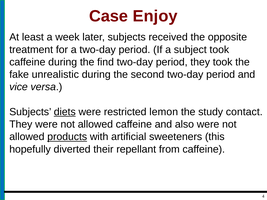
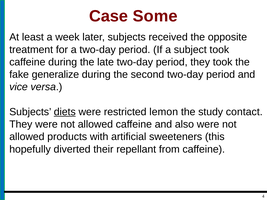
Enjoy: Enjoy -> Some (155, 16)
find: find -> late (106, 62)
unrealistic: unrealistic -> generalize (55, 75)
products underline: present -> none (67, 137)
